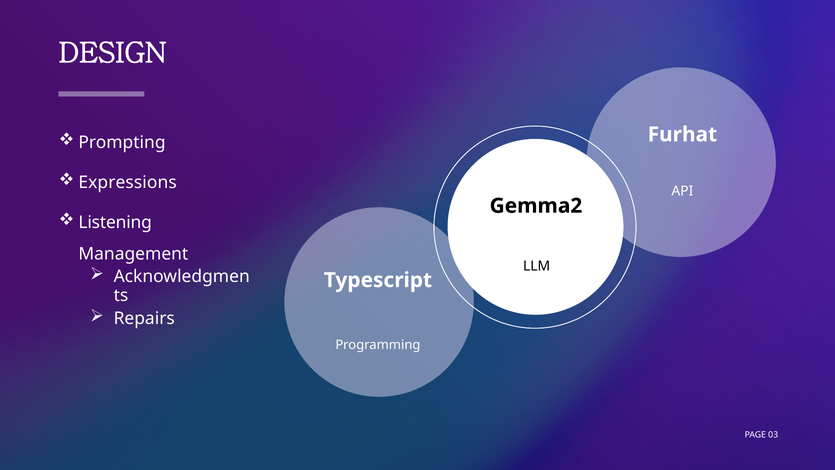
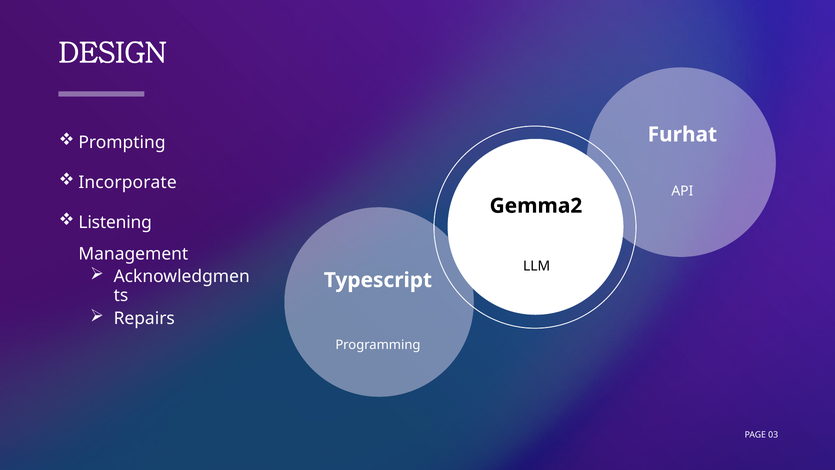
Expressions: Expressions -> Incorporate (128, 182)
